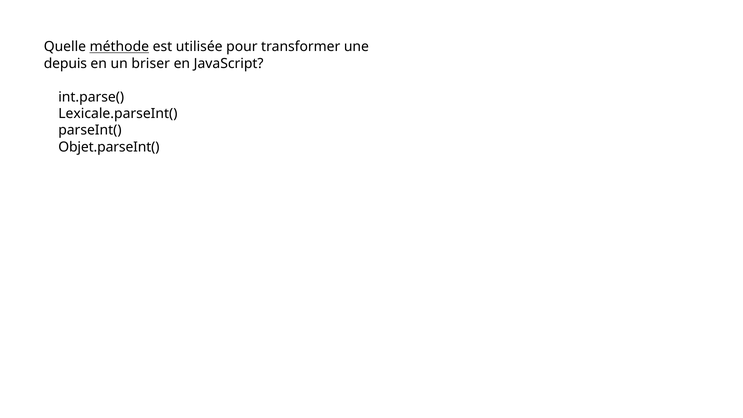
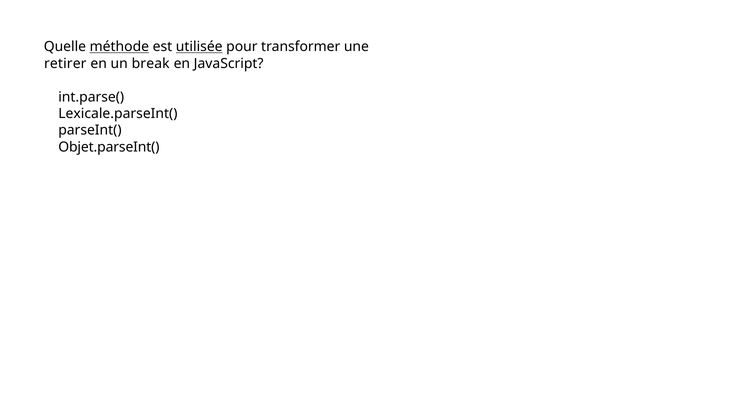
utilisée underline: none -> present (199, 47)
depuis: depuis -> retirer (65, 64)
briser: briser -> break (151, 64)
